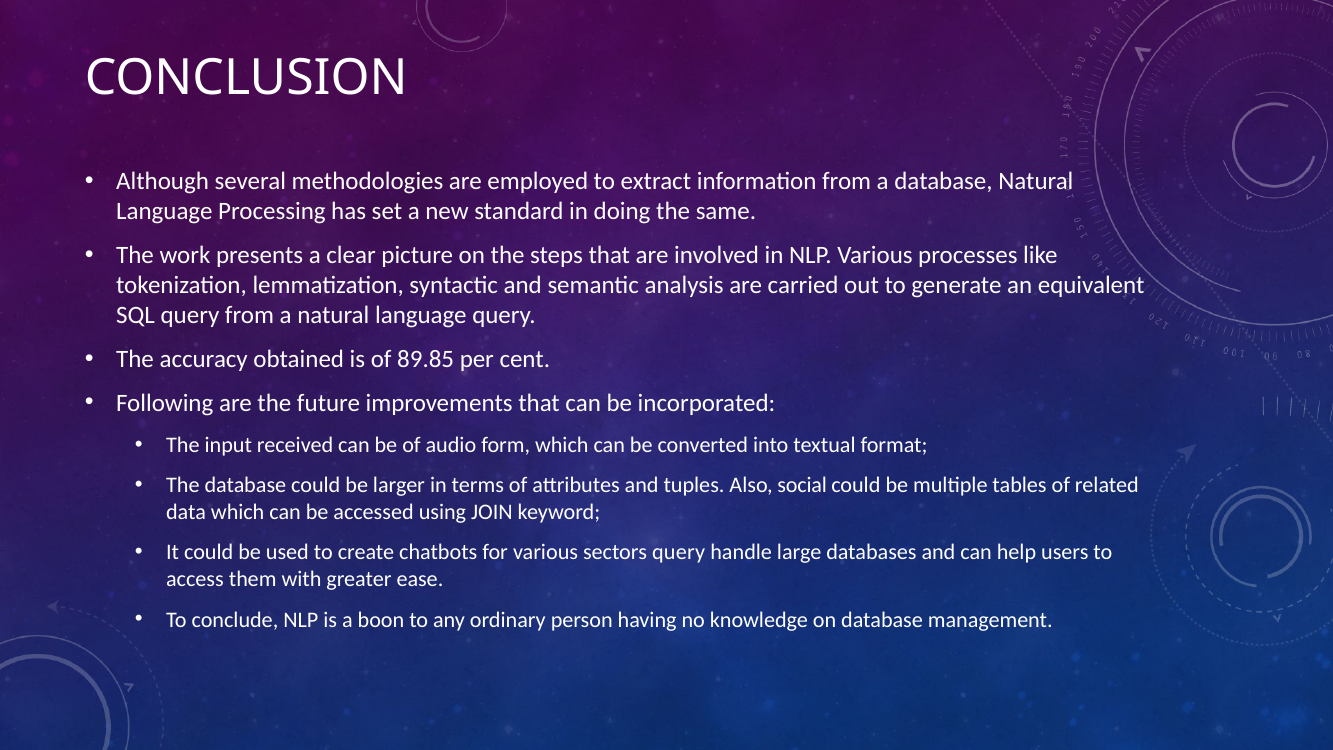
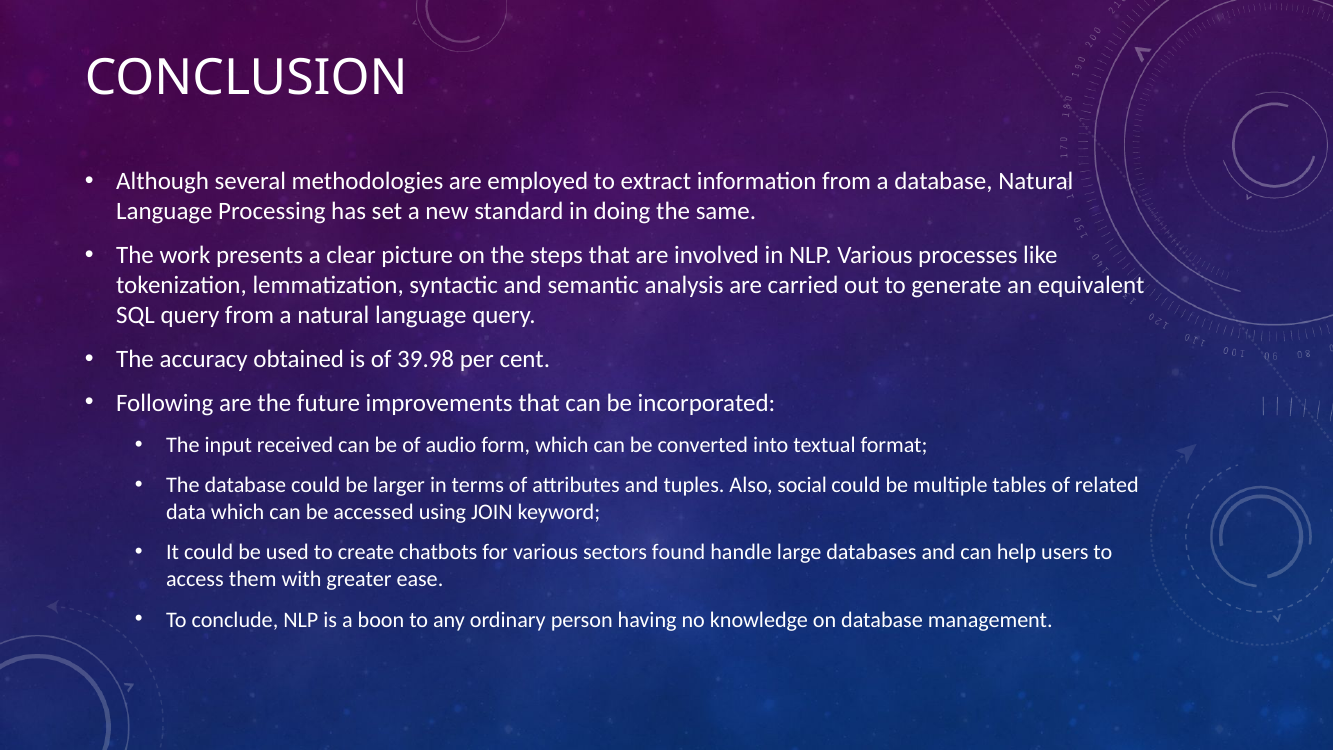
89.85: 89.85 -> 39.98 (426, 359)
sectors query: query -> found (679, 552)
